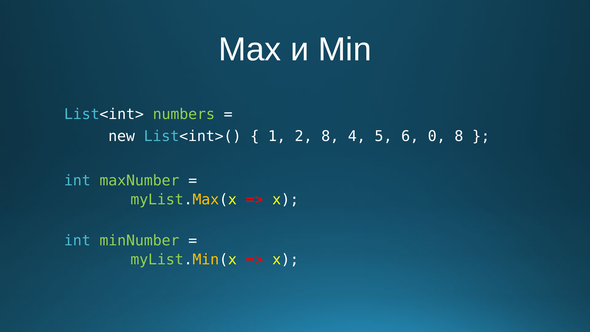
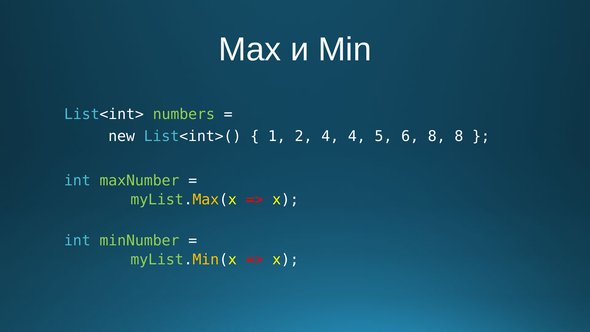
2 8: 8 -> 4 (330, 136)
6 0: 0 -> 8 (437, 136)
